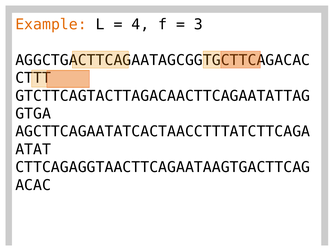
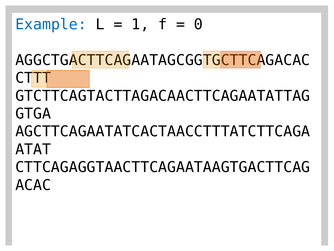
Example colour: orange -> blue (51, 24)
4: 4 -> 1 (140, 24)
3: 3 -> 0 (198, 24)
